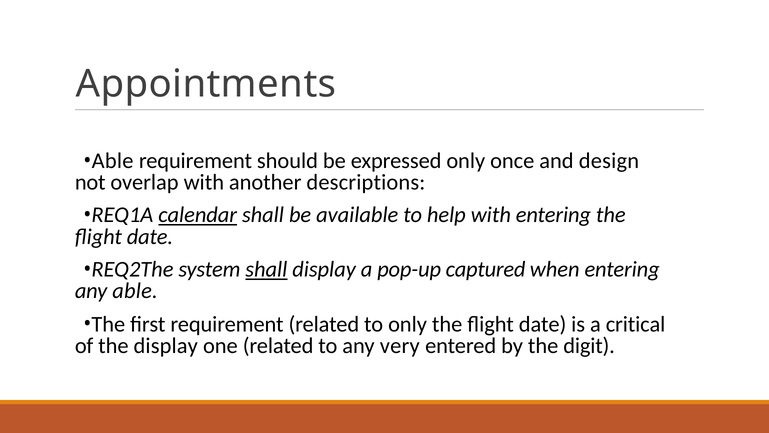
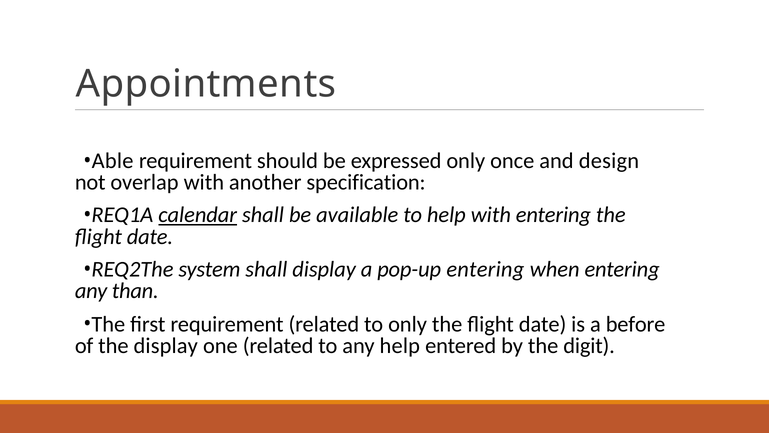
descriptions: descriptions -> specification (366, 182)
shall underline: present -> none (266, 269)
pop-up captured: captured -> entering (485, 269)
any able: able -> than (135, 291)
critical: critical -> before (636, 324)
any very: very -> help (400, 345)
